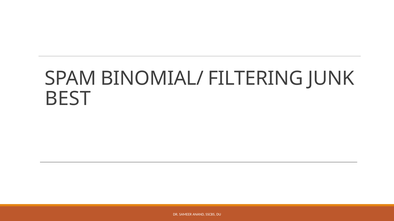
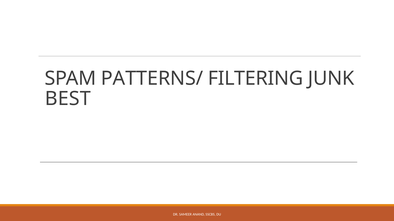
BINOMIAL/: BINOMIAL/ -> PATTERNS/ (152, 79)
